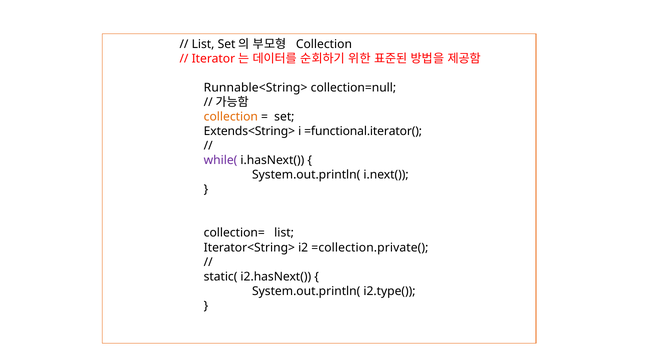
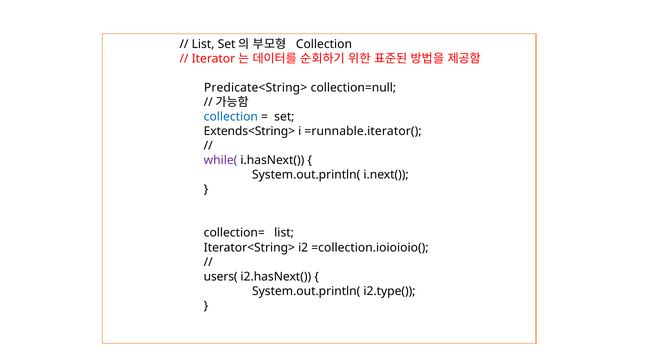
Runnable<String>: Runnable<String> -> Predicate<String> (256, 88)
collection colour: orange -> blue (231, 117)
=functional.iterator(: =functional.iterator( -> =runnable.iterator( (363, 131)
=collection.private(: =collection.private( -> =collection.ioioioio( (370, 247)
static(: static( -> users( (221, 276)
